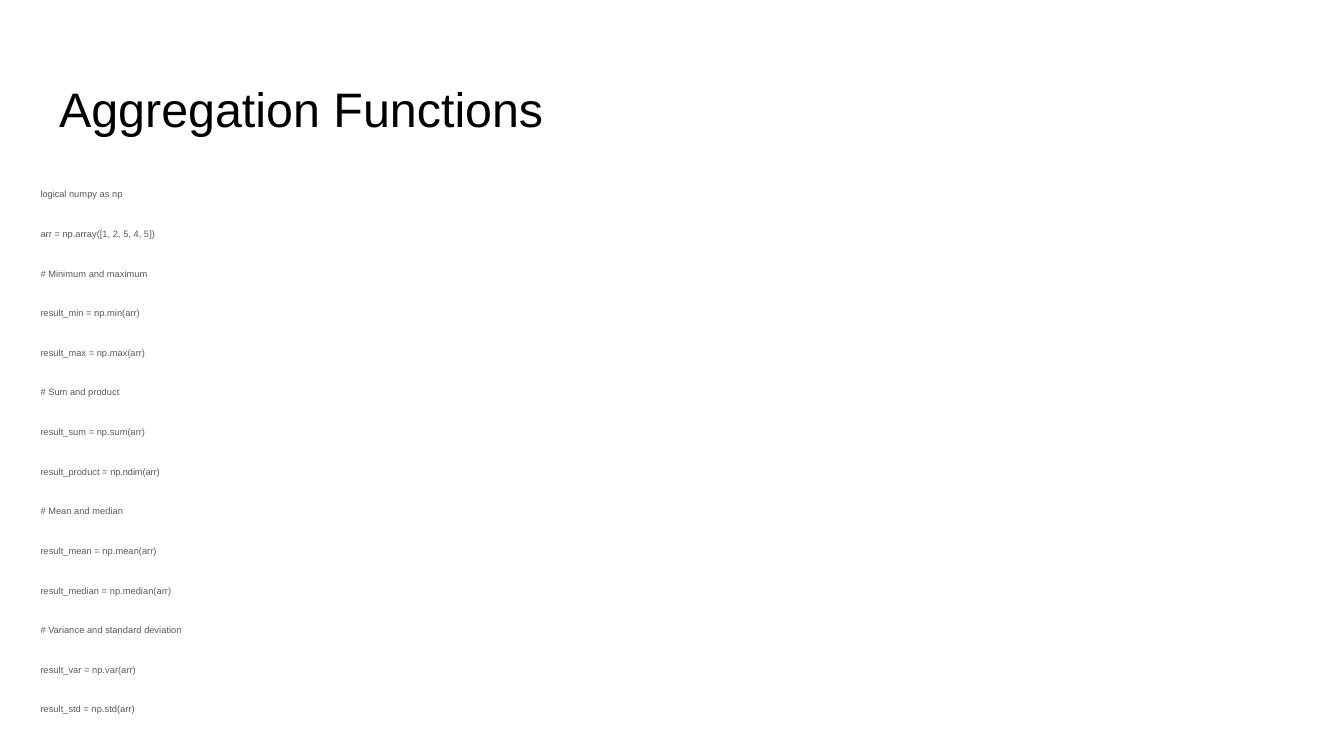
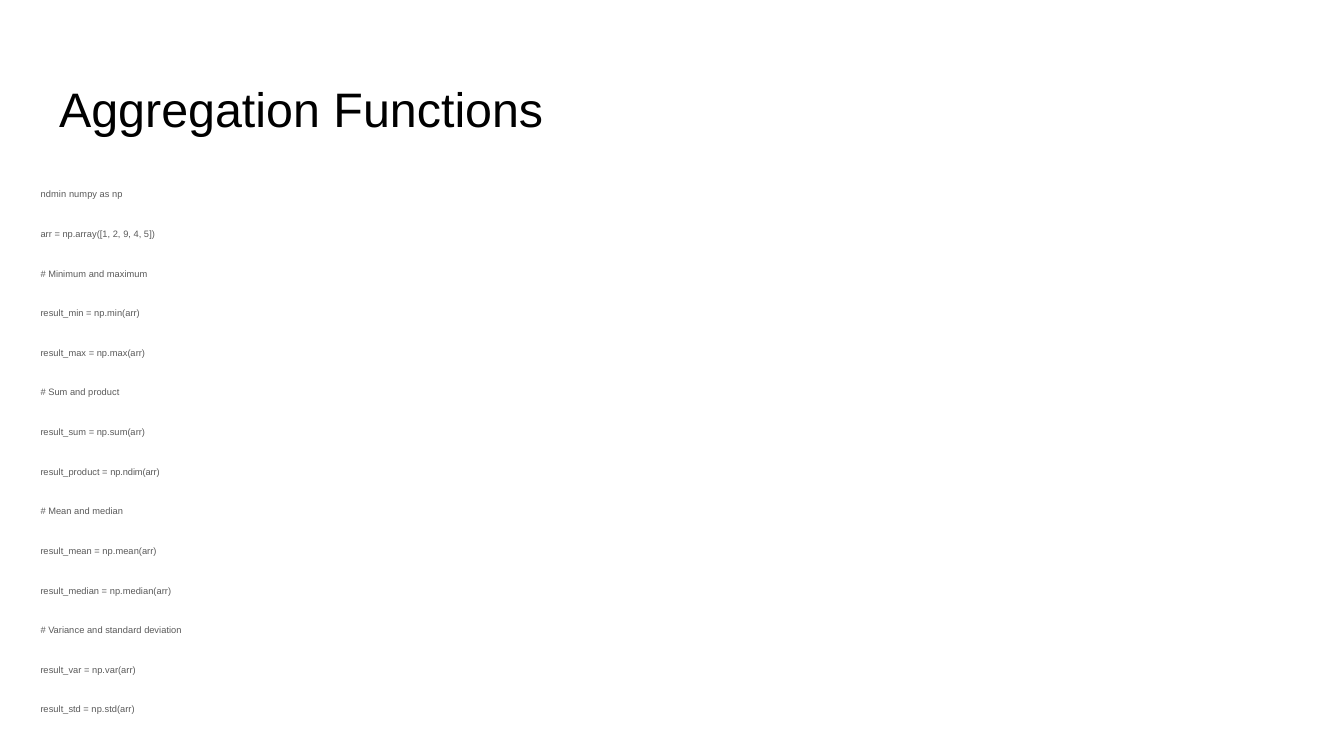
logical: logical -> ndmin (53, 195)
2 5: 5 -> 9 (127, 234)
